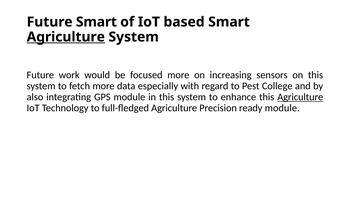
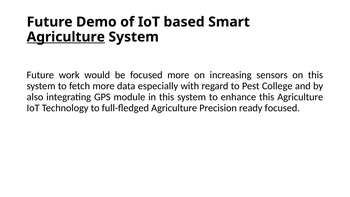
Future Smart: Smart -> Demo (96, 22)
Agriculture underline: present -> none (300, 97)
ready module: module -> focused (282, 108)
